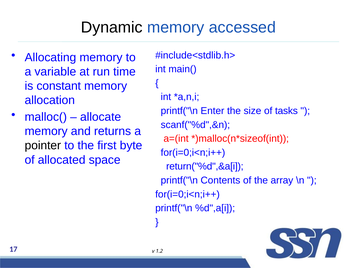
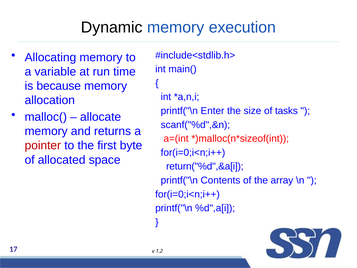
accessed: accessed -> execution (242, 27)
constant: constant -> because (59, 86)
pointer colour: black -> red (43, 145)
